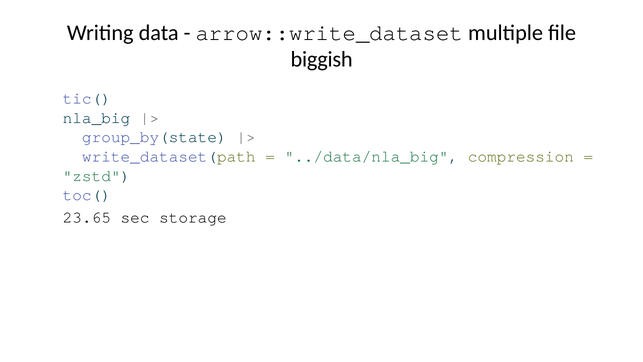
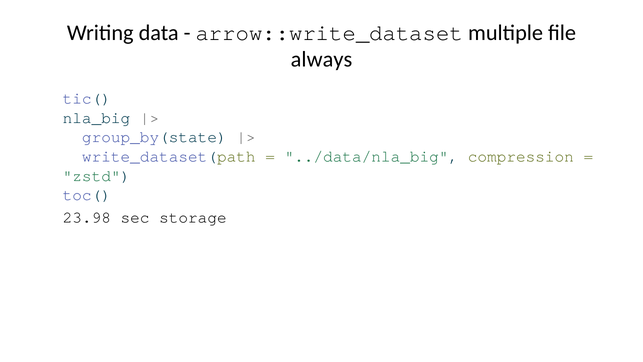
biggish: biggish -> always (321, 60)
23.65: 23.65 -> 23.98 (87, 217)
